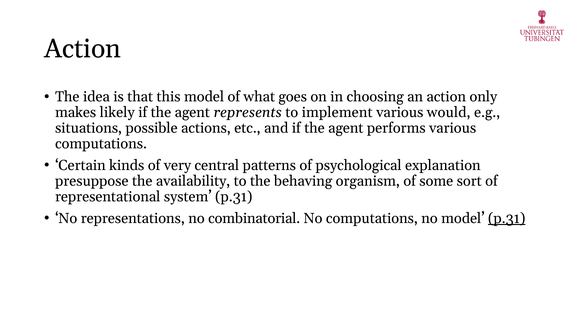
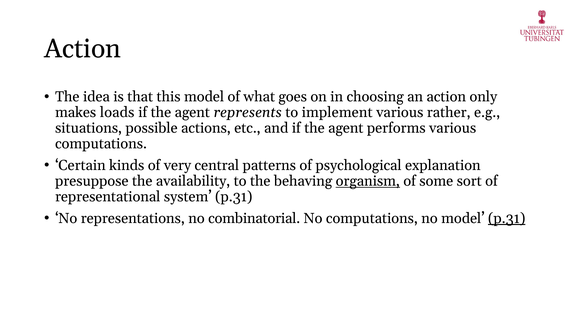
likely: likely -> loads (117, 113)
would: would -> rather (449, 113)
organism underline: none -> present (368, 181)
